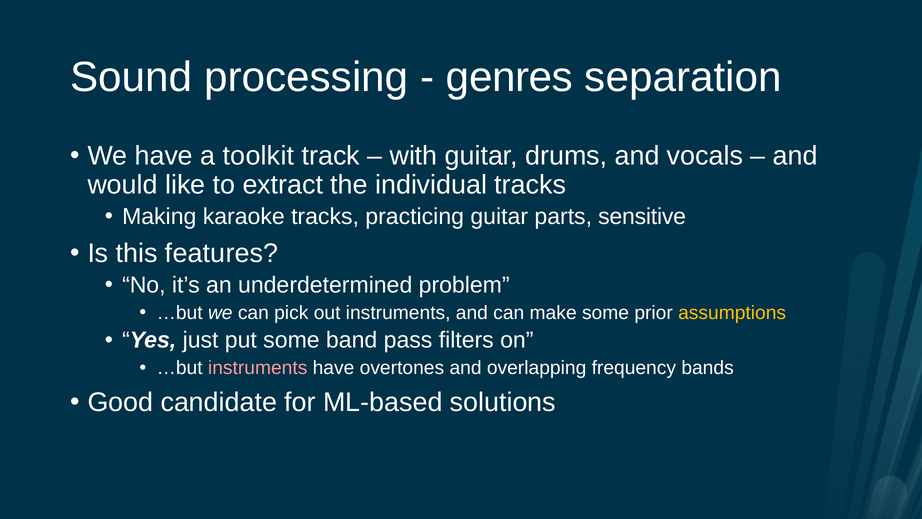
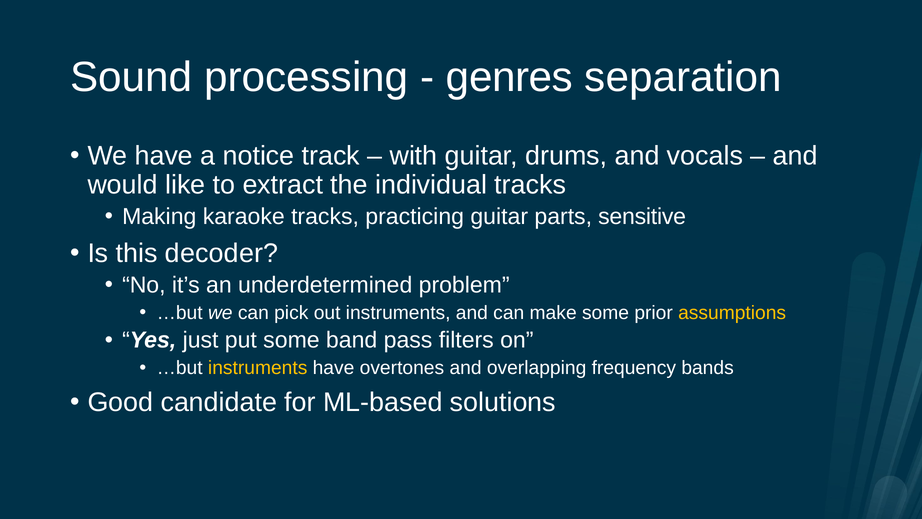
toolkit: toolkit -> notice (259, 156)
features: features -> decoder (222, 253)
instruments colour: pink -> yellow (258, 368)
